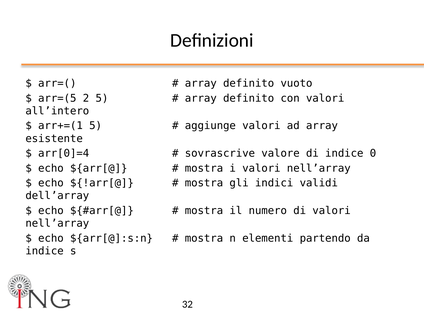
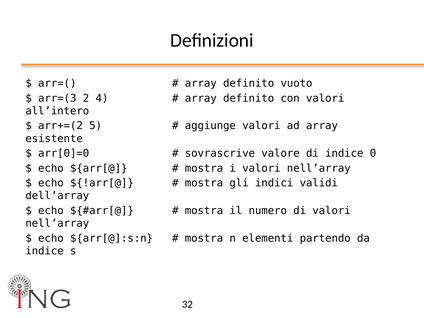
arr=(5: arr=(5 -> arr=(3 (57, 98)
2 5: 5 -> 4 (102, 98)
arr+=(1: arr+=(1 -> arr+=(2 (60, 126)
arr[0]=4: arr[0]=4 -> arr[0]=0 (64, 153)
